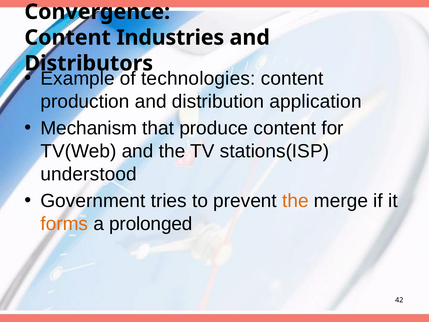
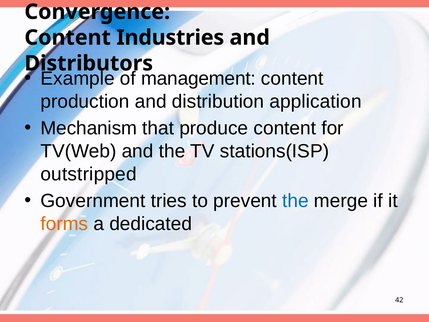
technologies: technologies -> management (199, 79)
understood: understood -> outstripped (89, 174)
the colour: orange -> blue (295, 201)
prolonged: prolonged -> dedicated (151, 224)
